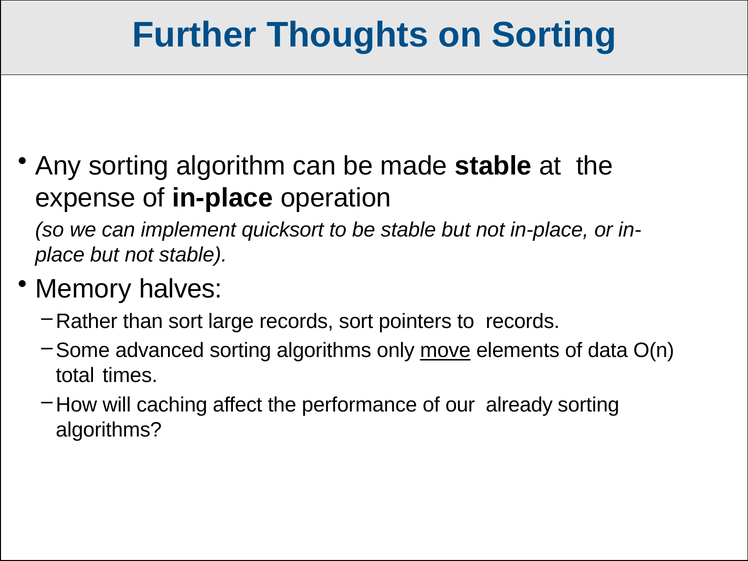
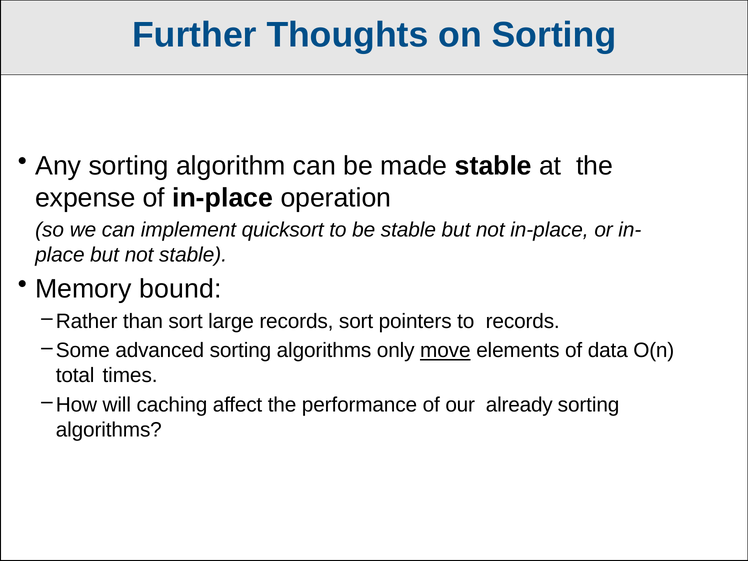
halves: halves -> bound (180, 289)
